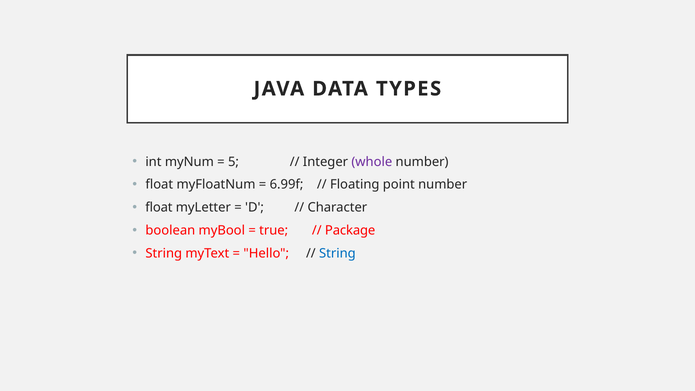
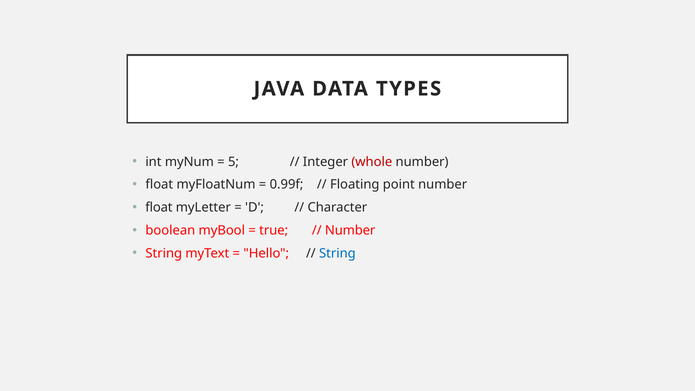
whole colour: purple -> red (372, 162)
6.99f: 6.99f -> 0.99f (287, 185)
Package: Package -> Number (350, 230)
